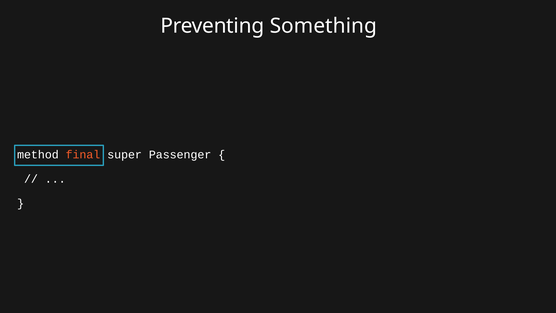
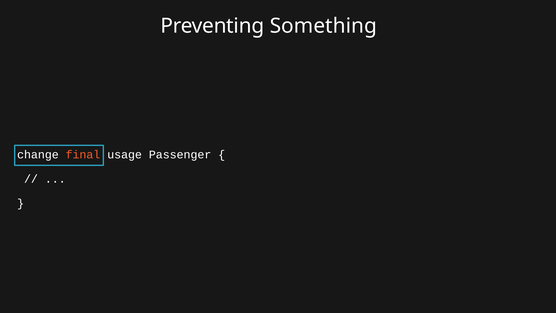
method: method -> change (38, 154)
super: super -> usage (125, 154)
